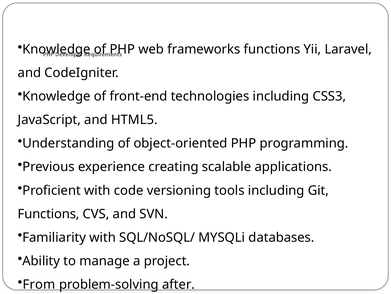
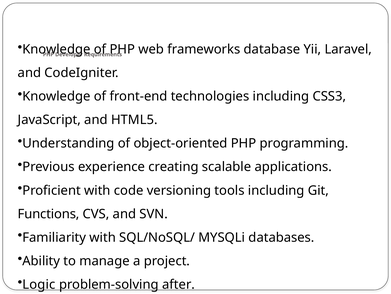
frameworks functions: functions -> database (272, 49)
From: From -> Logic (39, 284)
